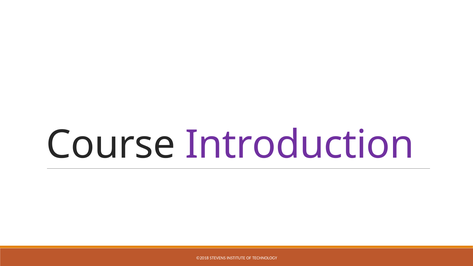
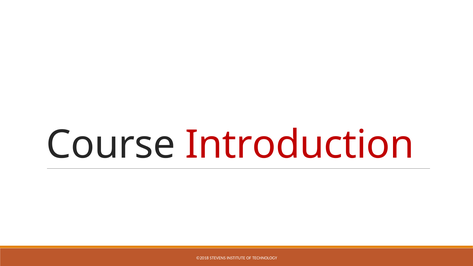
Introduction colour: purple -> red (300, 145)
